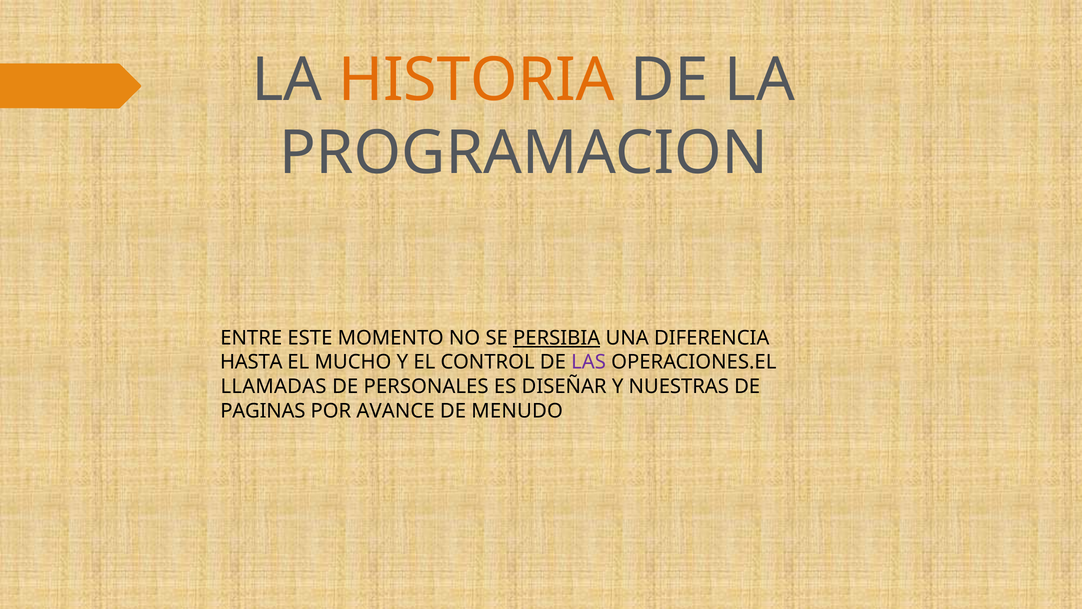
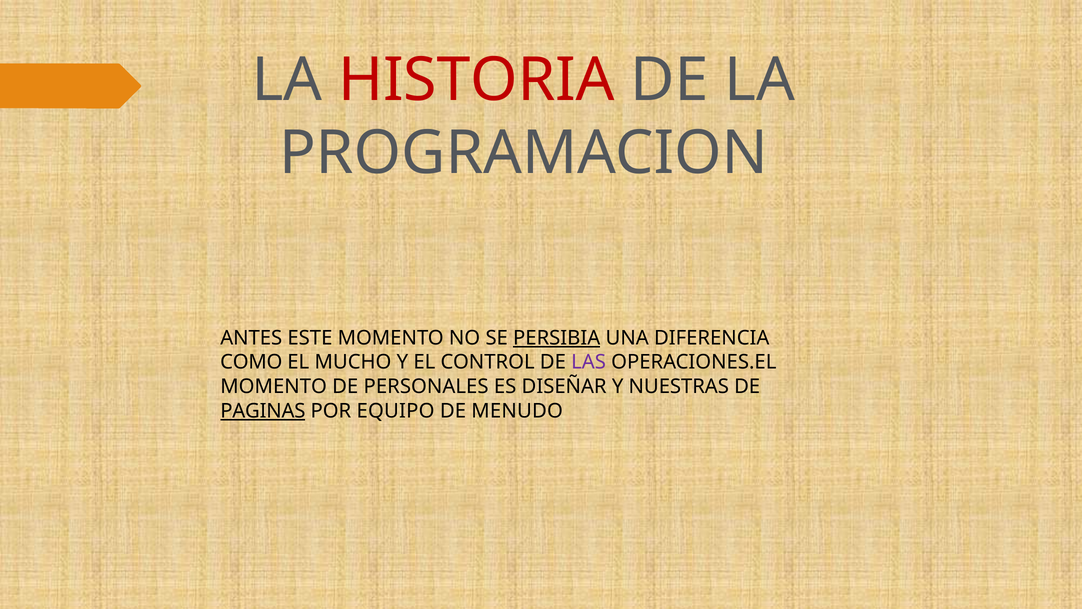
HISTORIA colour: orange -> red (476, 80)
ENTRE: ENTRE -> ANTES (251, 338)
HASTA: HASTA -> COMO (251, 362)
LLAMADAS: LLAMADAS -> MOMENTO (274, 386)
PAGINAS underline: none -> present (263, 411)
AVANCE: AVANCE -> EQUIPO (396, 411)
